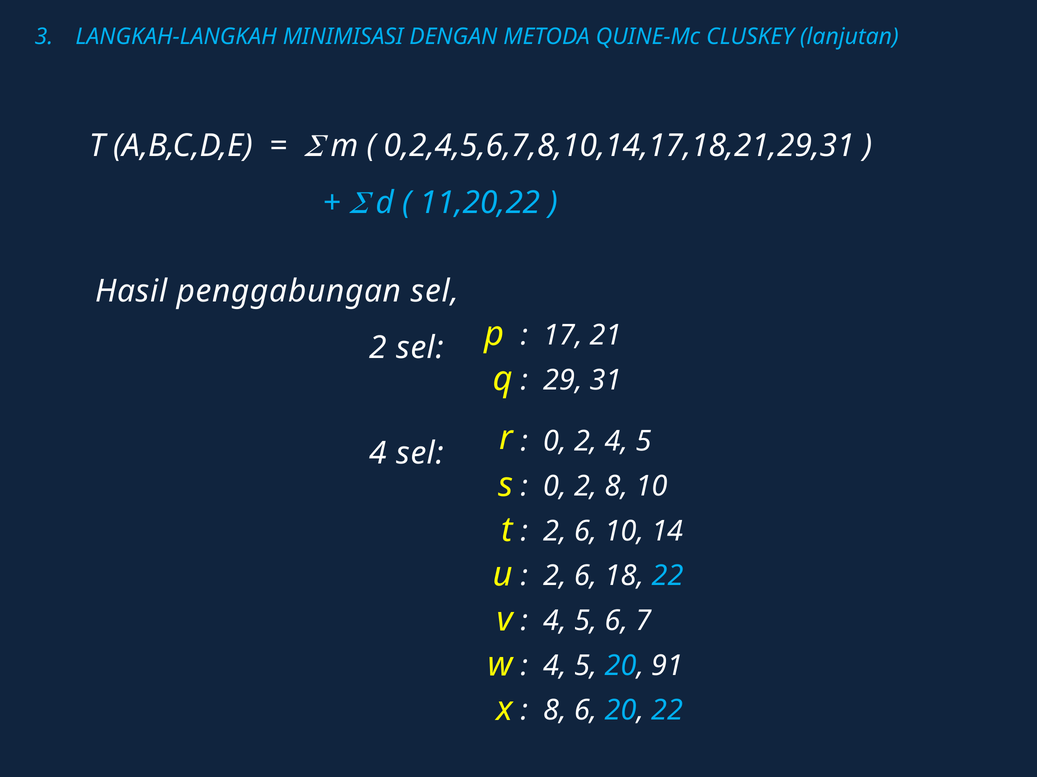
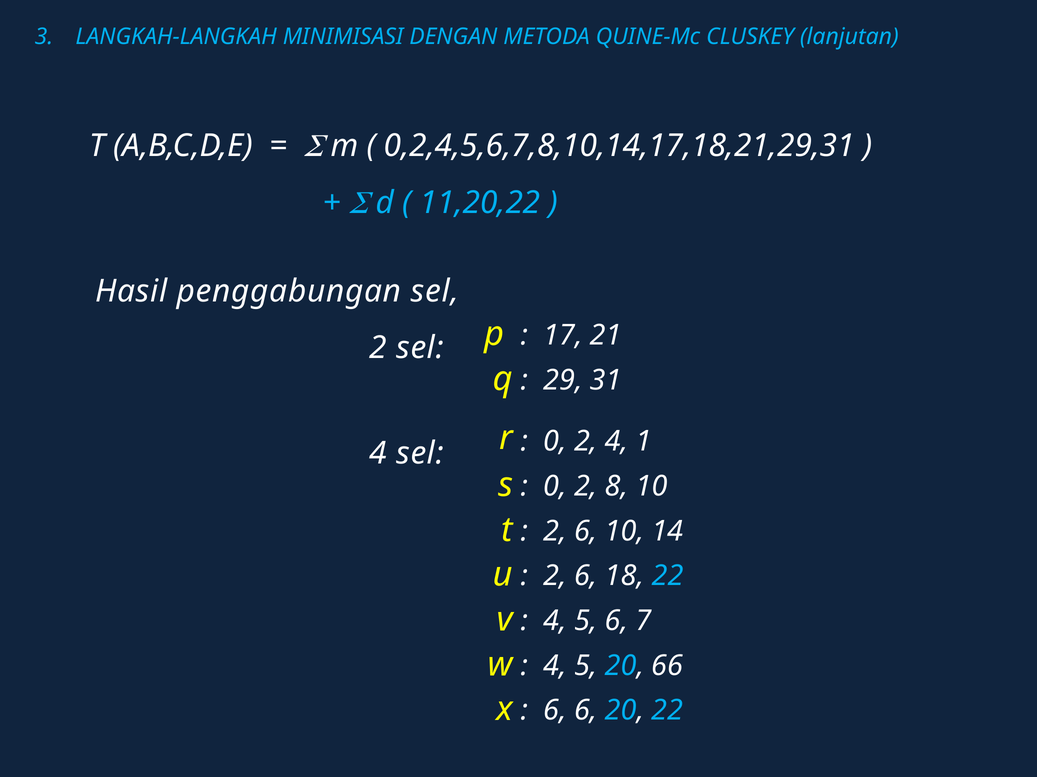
2 4 5: 5 -> 1 (644, 442)
91: 91 -> 66 (667, 666)
8: 8 -> 6 (555, 711)
